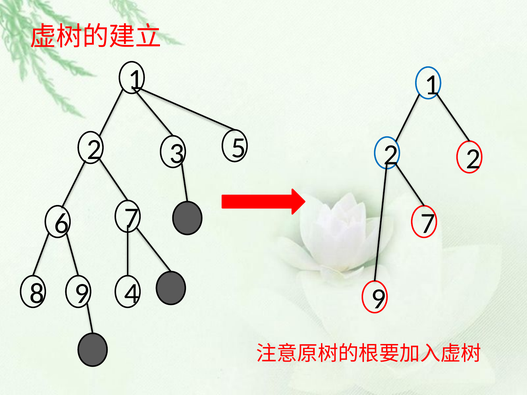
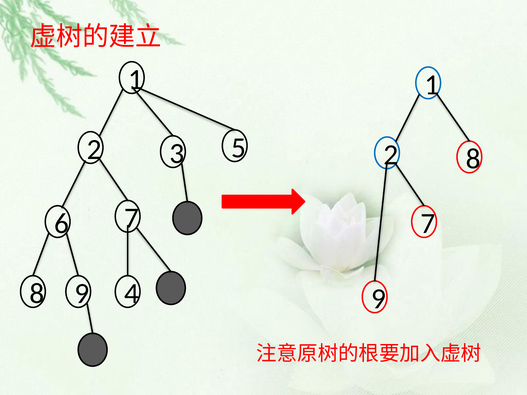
2: 2 -> 8 (473, 159)
